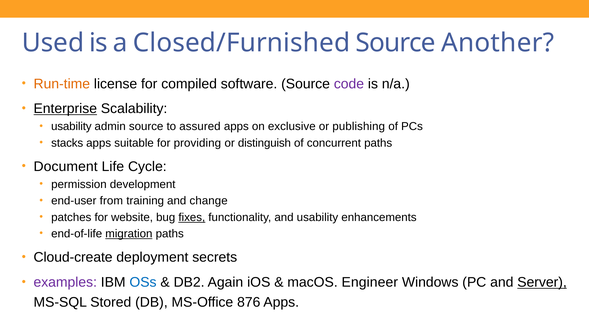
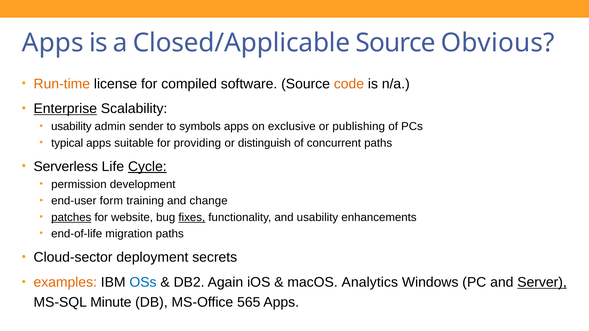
Used: Used -> Apps (53, 43)
Closed/Furnished: Closed/Furnished -> Closed/Applicable (242, 43)
Another: Another -> Obvious (498, 43)
code colour: purple -> orange (349, 84)
admin source: source -> sender (146, 127)
assured: assured -> symbols (200, 127)
stacks: stacks -> typical (67, 143)
Document: Document -> Serverless (66, 167)
Cycle underline: none -> present (147, 167)
from: from -> form (111, 201)
patches underline: none -> present (71, 217)
migration underline: present -> none (129, 234)
Cloud-create: Cloud-create -> Cloud-sector (73, 258)
examples colour: purple -> orange (65, 283)
Engineer: Engineer -> Analytics (370, 283)
Stored: Stored -> Minute (111, 303)
876: 876 -> 565 (249, 303)
